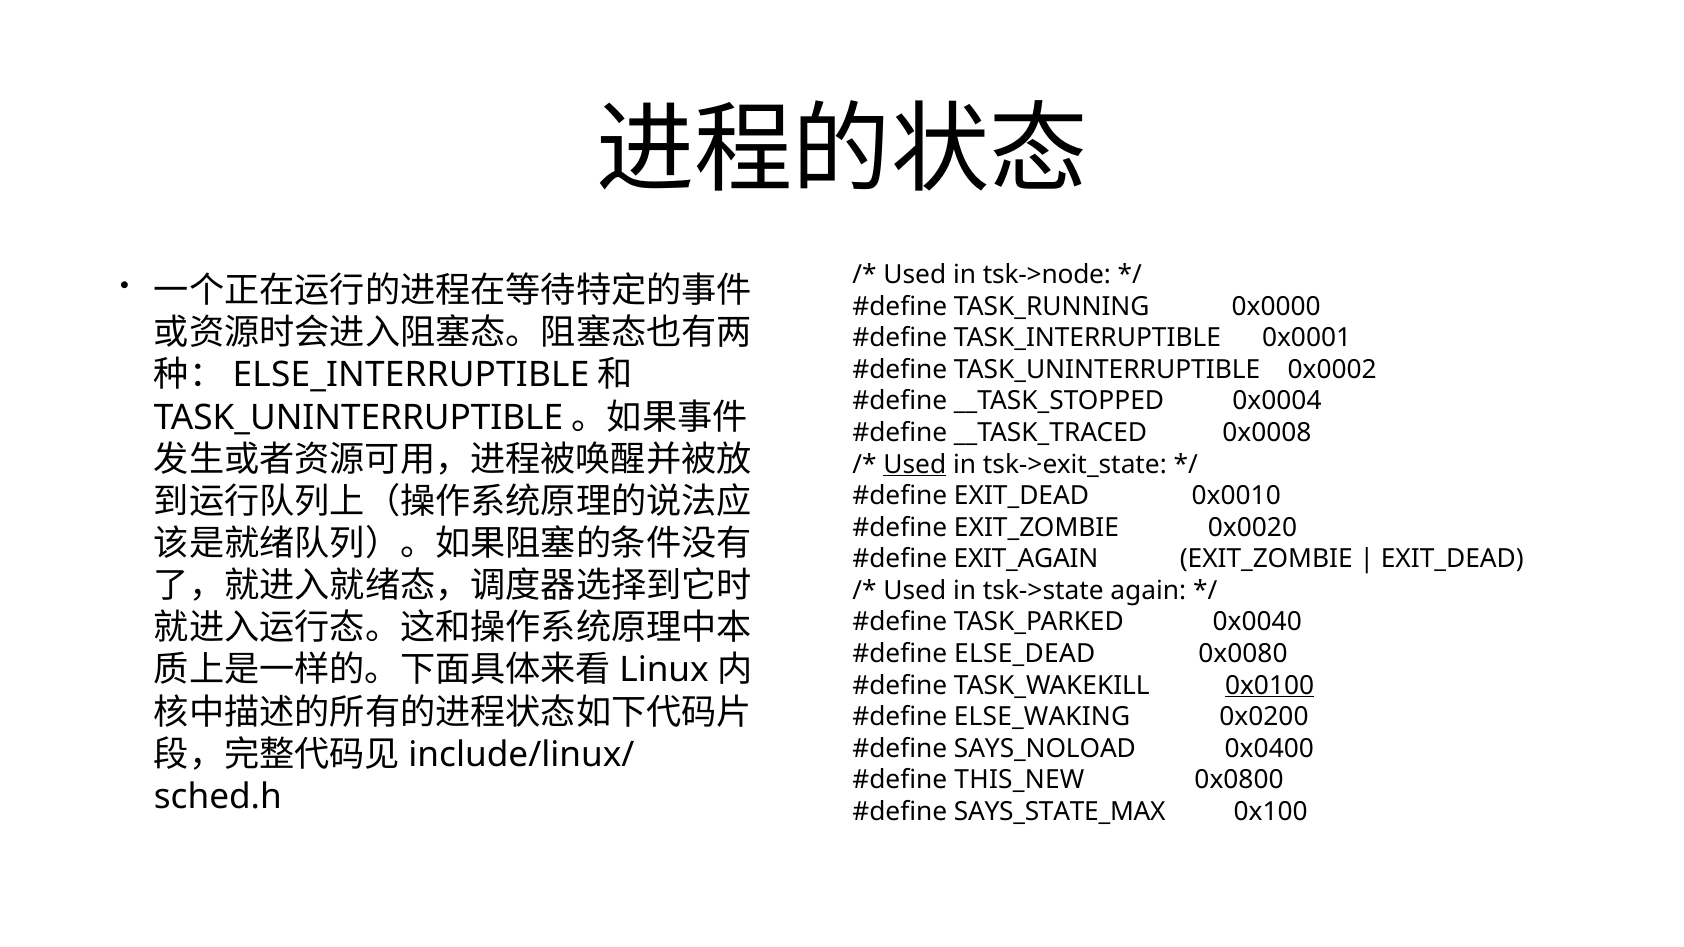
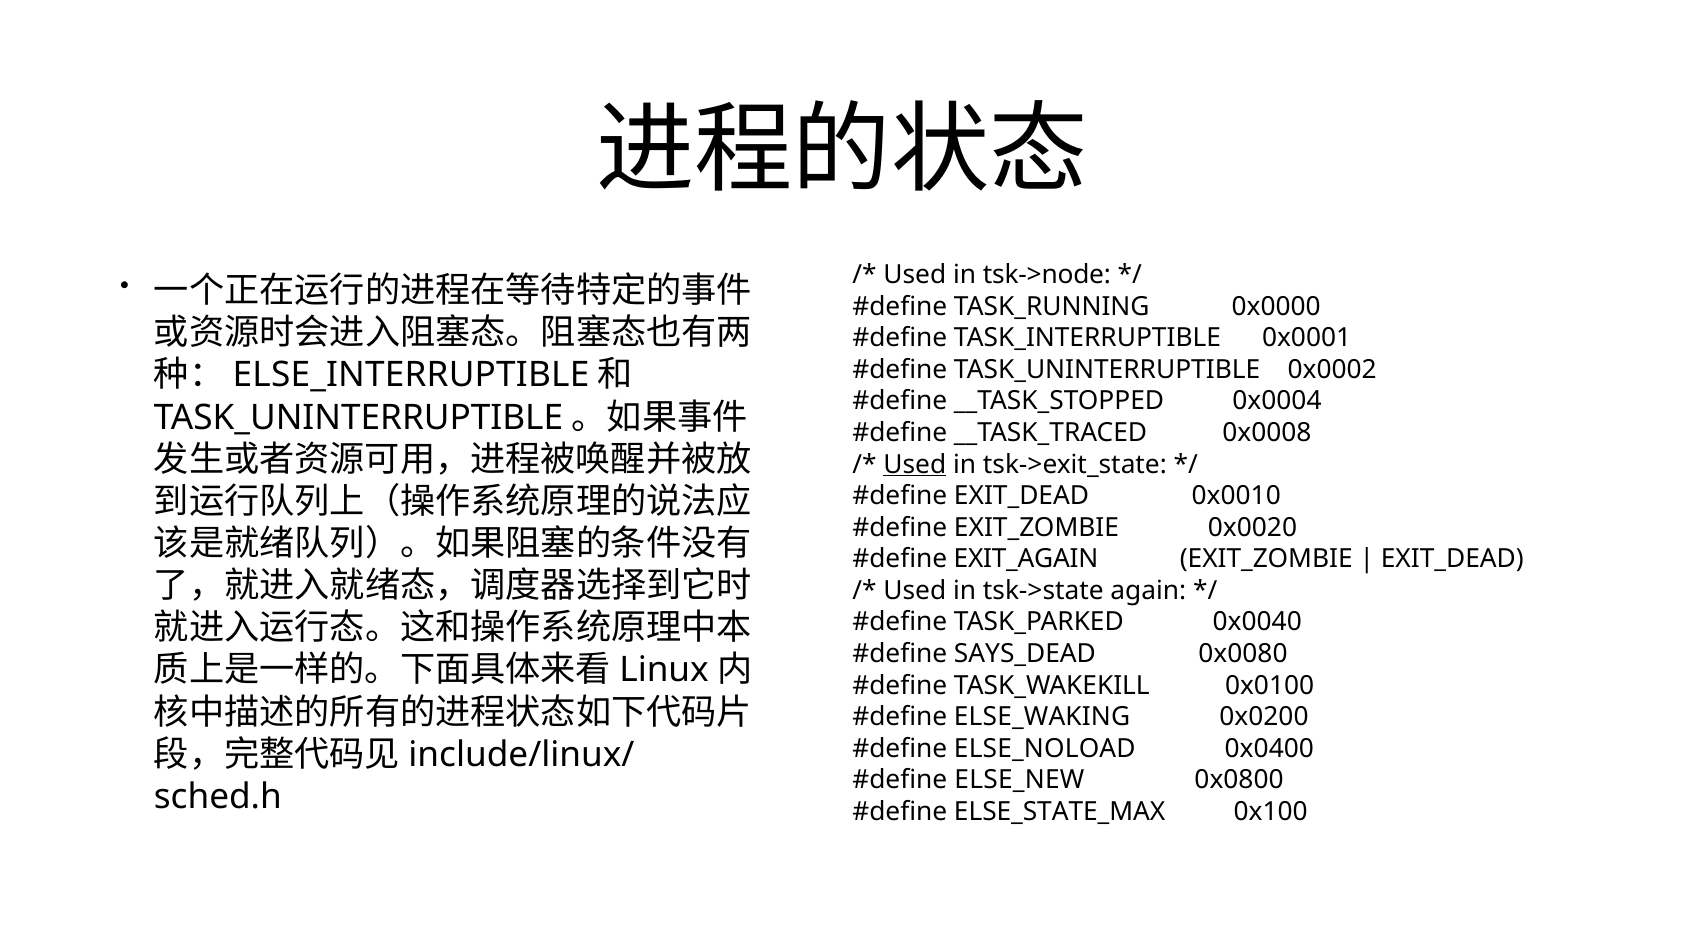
ELSE_DEAD: ELSE_DEAD -> SAYS_DEAD (1025, 654)
0x0100 underline: present -> none (1270, 686)
SAYS_NOLOAD: SAYS_NOLOAD -> ELSE_NOLOAD (1045, 749)
THIS_NEW: THIS_NEW -> ELSE_NEW (1019, 780)
SAYS_STATE_MAX: SAYS_STATE_MAX -> ELSE_STATE_MAX (1060, 812)
